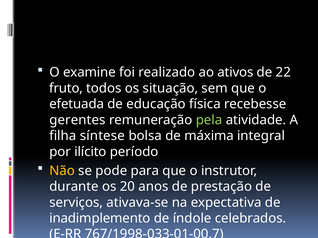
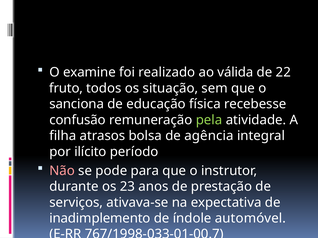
ativos: ativos -> válida (235, 73)
efetuada: efetuada -> sanciona (77, 104)
gerentes: gerentes -> confusão (78, 120)
síntese: síntese -> atrasos (102, 136)
máxima: máxima -> agência (209, 136)
Não colour: yellow -> pink (62, 171)
20: 20 -> 23 (127, 187)
celebrados: celebrados -> automóvel (250, 219)
